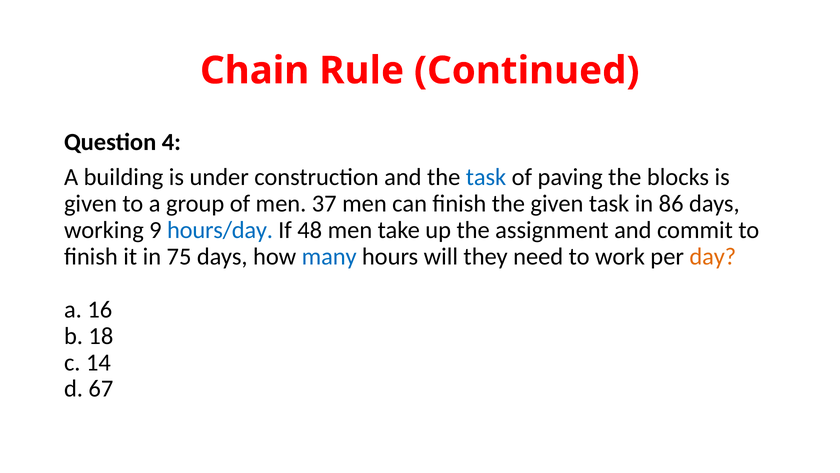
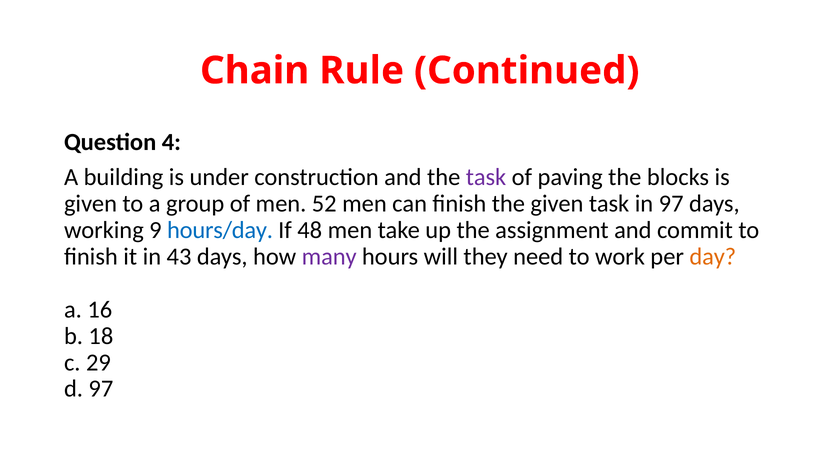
task colour: blue -> purple (486, 177)
37: 37 -> 52 (324, 204)
in 86: 86 -> 97 (671, 204)
75: 75 -> 43 (179, 256)
many colour: blue -> purple (329, 256)
14: 14 -> 29 (98, 362)
d 67: 67 -> 97 (101, 388)
